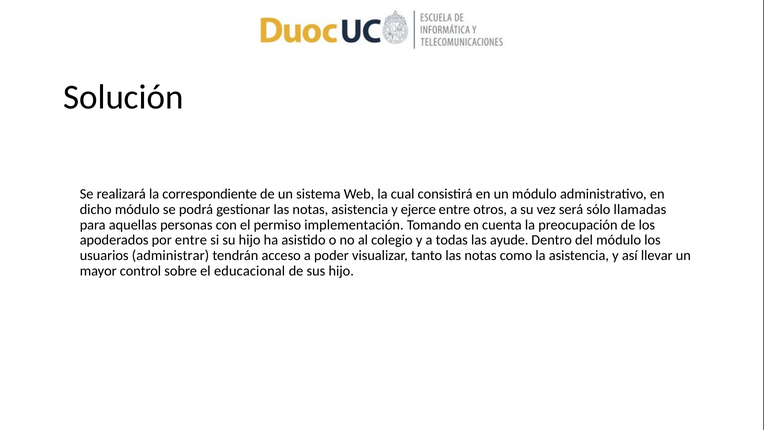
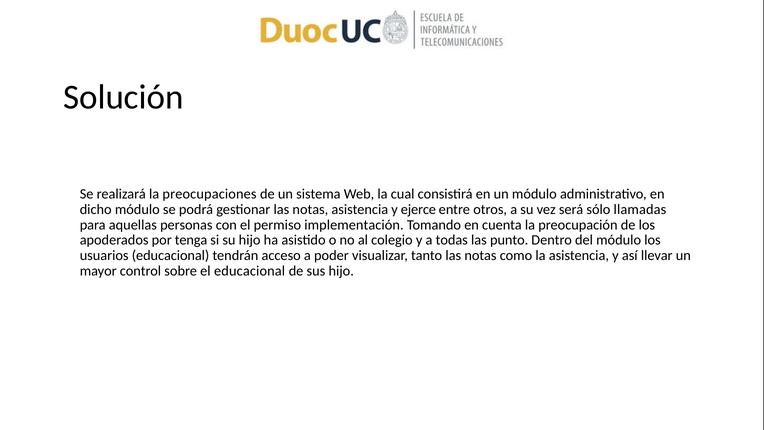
correspondiente: correspondiente -> preocupaciones (210, 194)
por entre: entre -> tenga (191, 240)
ayude: ayude -> punto (509, 240)
usuarios administrar: administrar -> educacional (171, 256)
